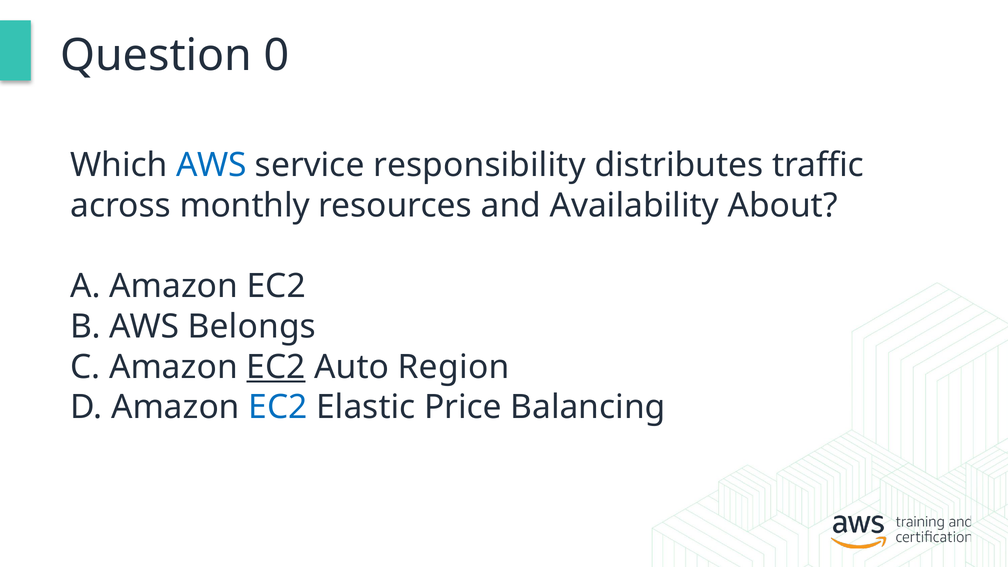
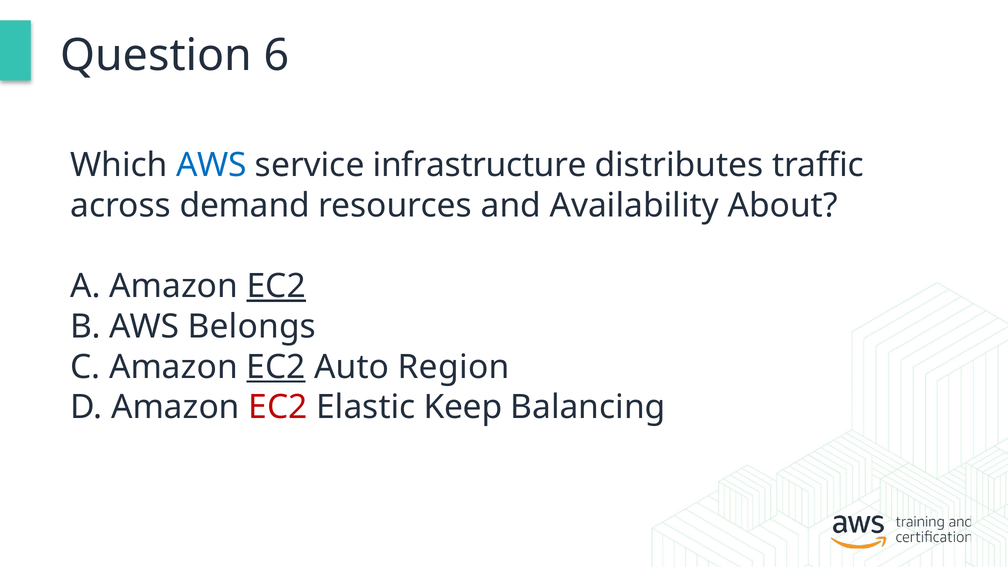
0: 0 -> 6 (277, 55)
responsibility: responsibility -> infrastructure (480, 165)
monthly: monthly -> demand (245, 206)
EC2 underline: none -> present (276, 286)
EC2 colour: blue -> red (278, 407)
Price: Price -> Keep (463, 407)
